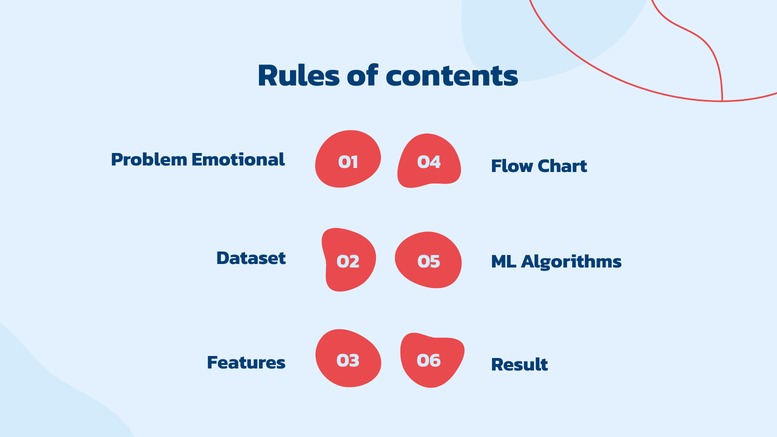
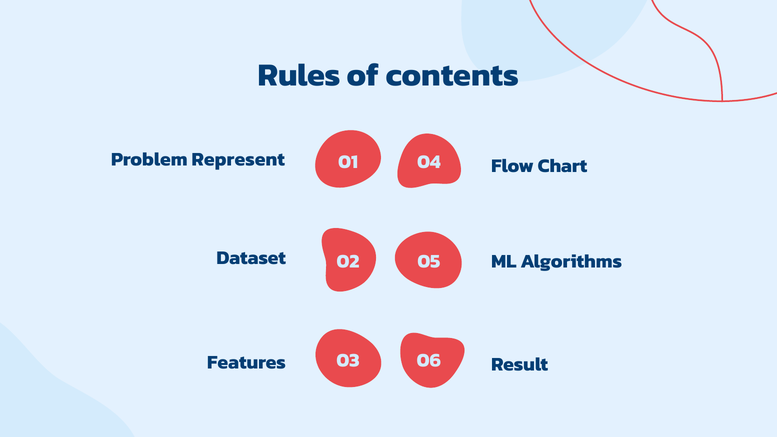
Emotional: Emotional -> Represent (238, 159)
